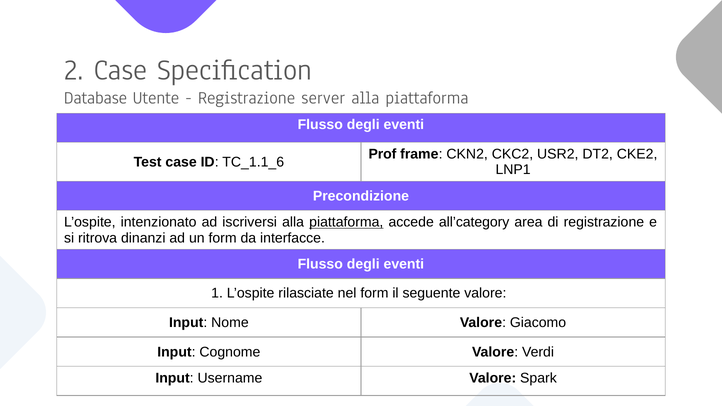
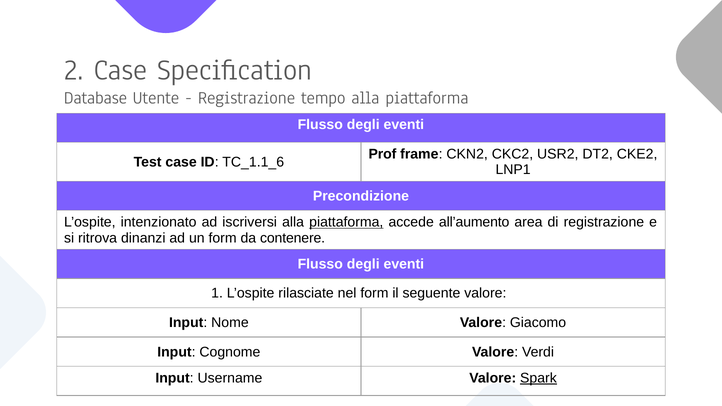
server: server -> tempo (323, 98)
all’category: all’category -> all’aumento (474, 222)
interfacce: interfacce -> contenere (293, 238)
Spark underline: none -> present (538, 378)
